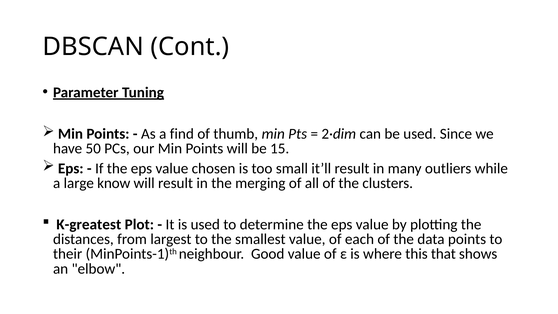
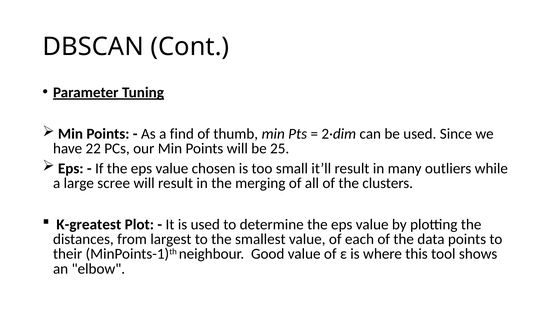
50: 50 -> 22 (93, 149)
15: 15 -> 25 (280, 149)
know: know -> scree (114, 183)
that: that -> tool (443, 254)
